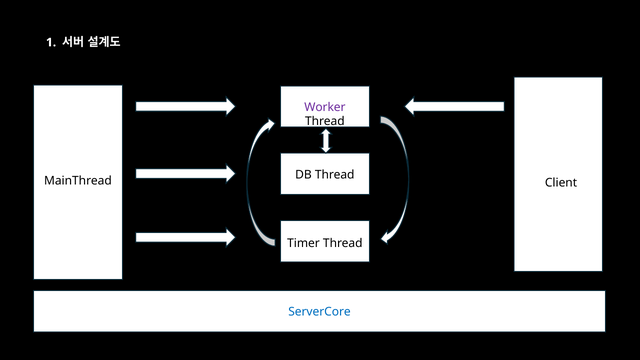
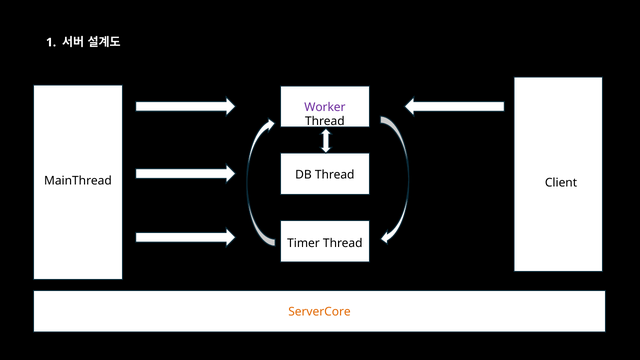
ServerCore colour: blue -> orange (319, 312)
